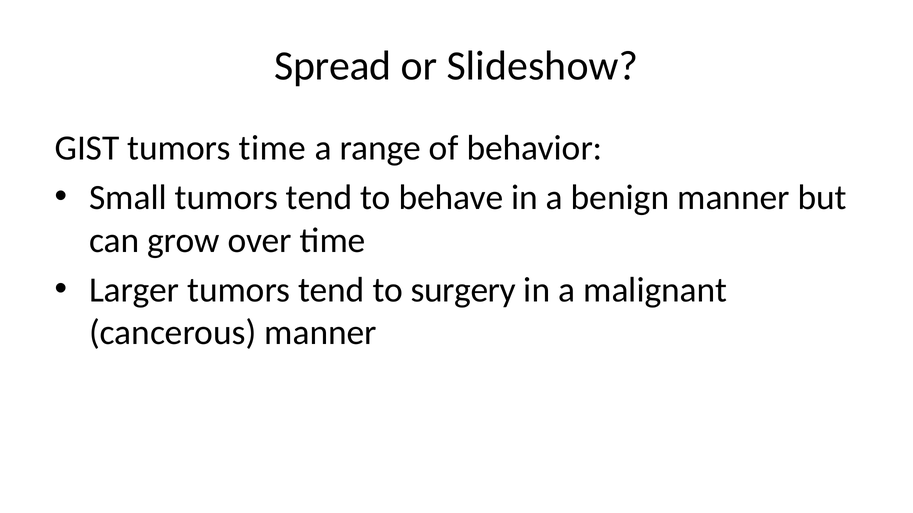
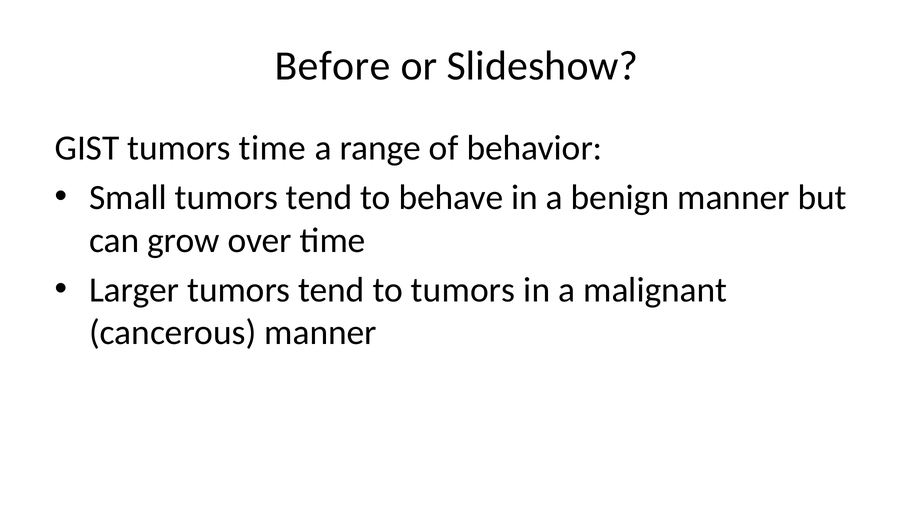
Spread: Spread -> Before (333, 66)
to surgery: surgery -> tumors (463, 290)
